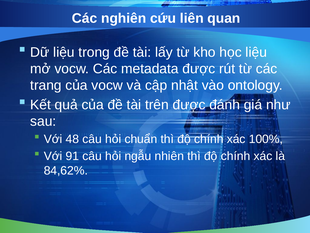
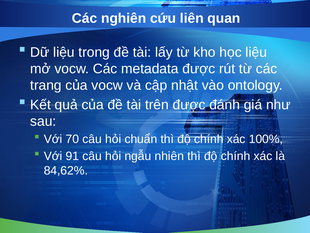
48: 48 -> 70 (72, 139)
